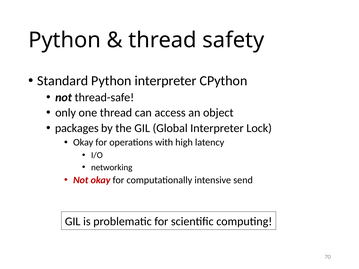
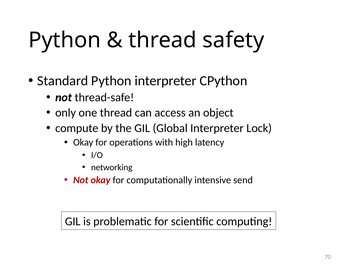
packages: packages -> compute (77, 128)
